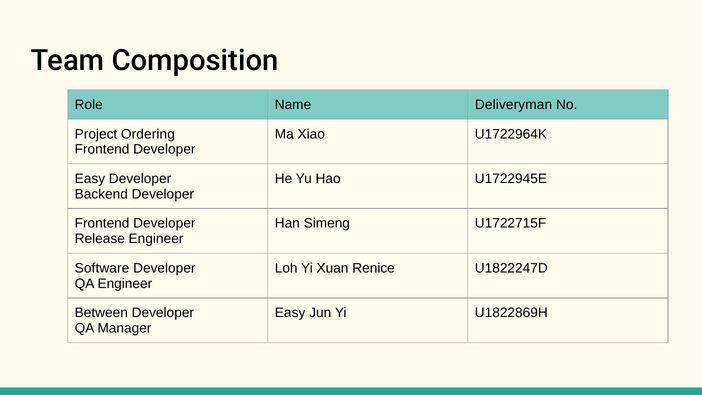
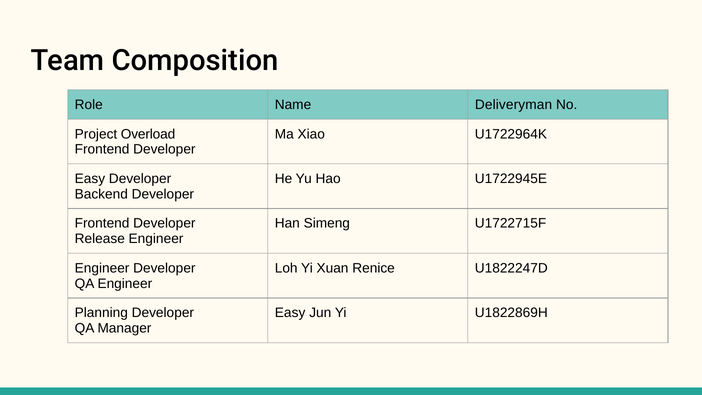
Ordering: Ordering -> Overload (148, 134)
Software: Software -> Engineer (102, 268)
Between: Between -> Planning (101, 313)
